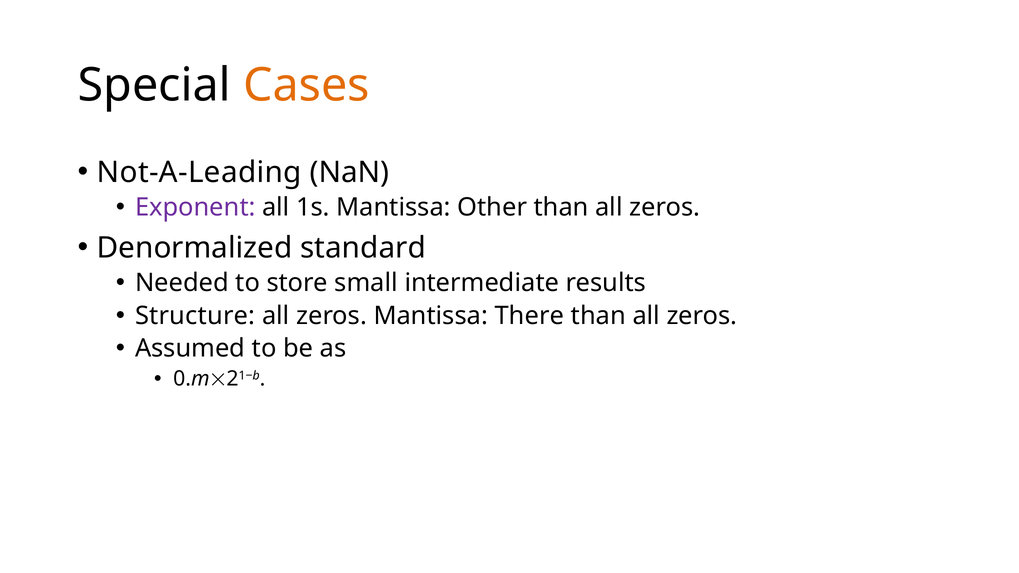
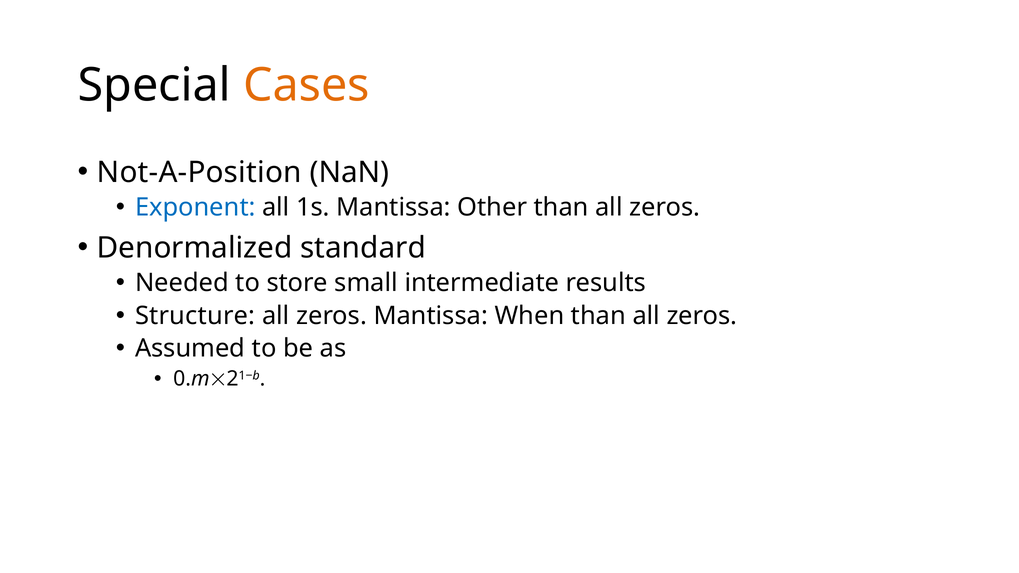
Not-A-Leading: Not-A-Leading -> Not-A-Position (199, 172)
Exponent colour: purple -> blue (195, 207)
There: There -> When (529, 316)
